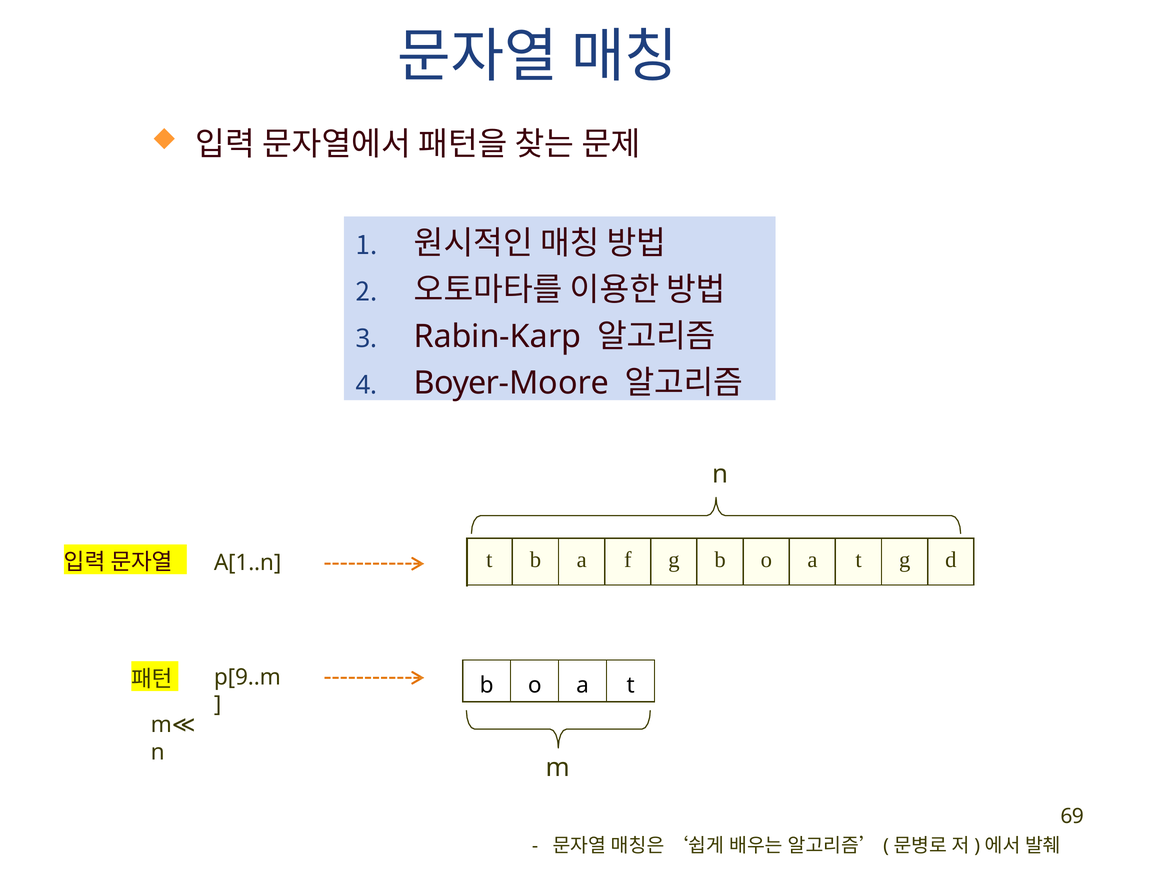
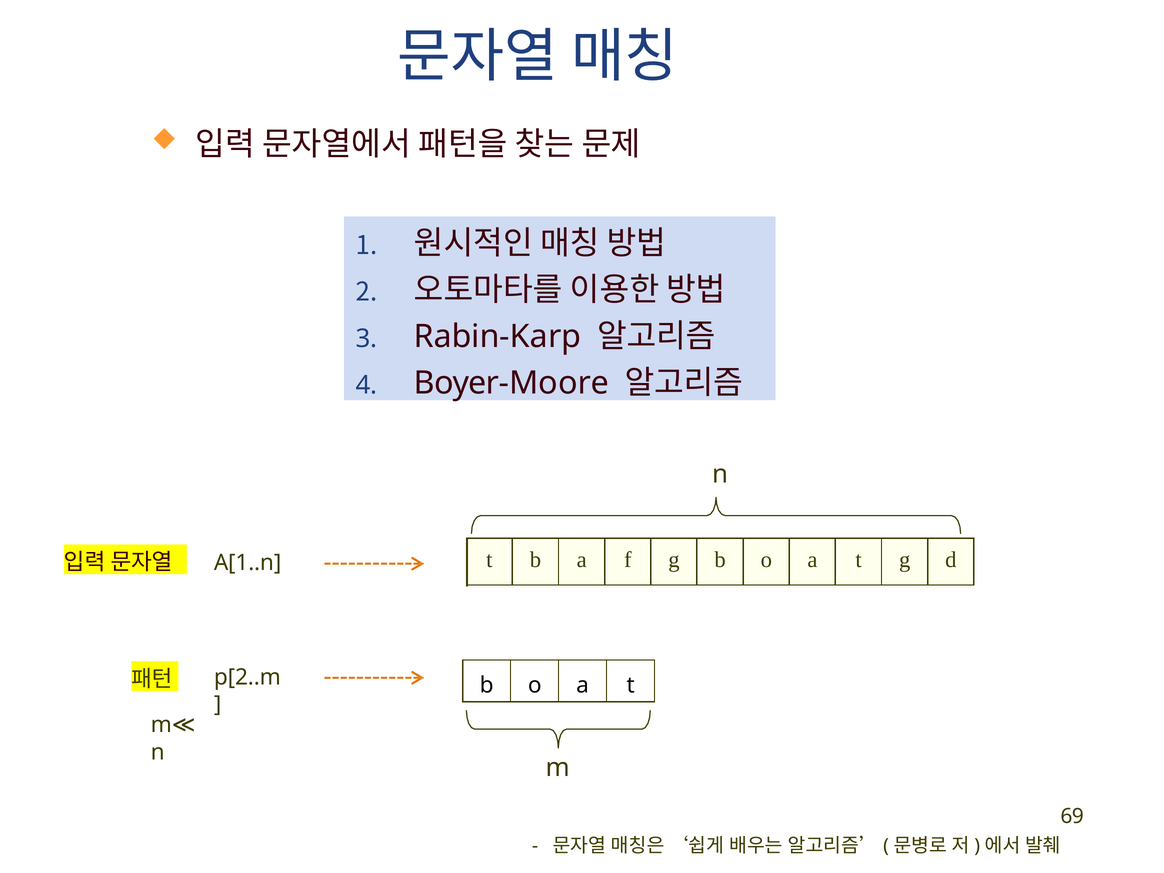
p[9..m: p[9..m -> p[2..m (247, 677)
